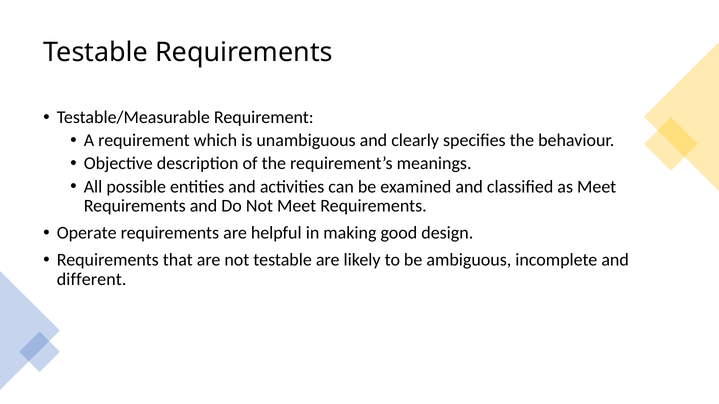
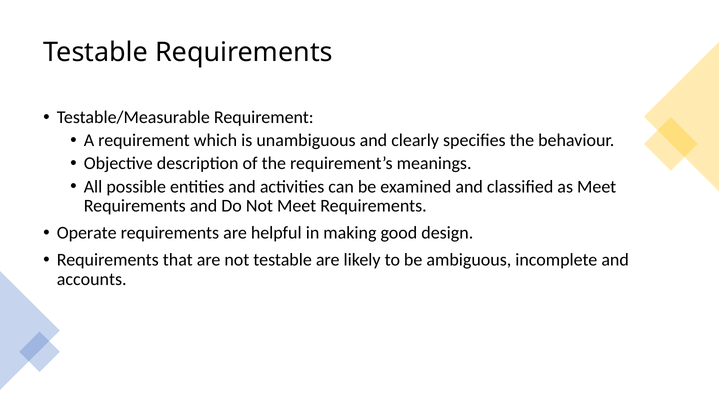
different: different -> accounts (92, 279)
